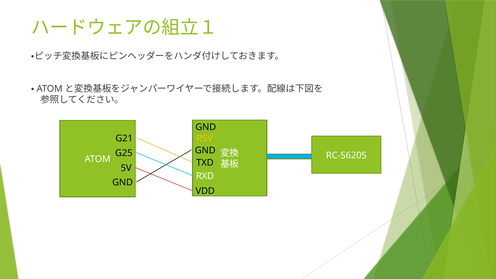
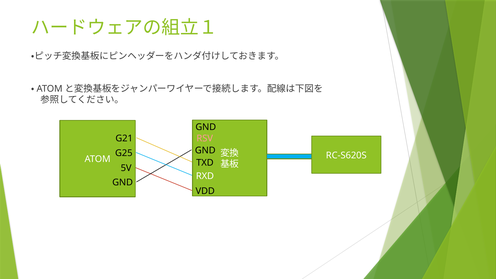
RSV colour: yellow -> pink (205, 138)
